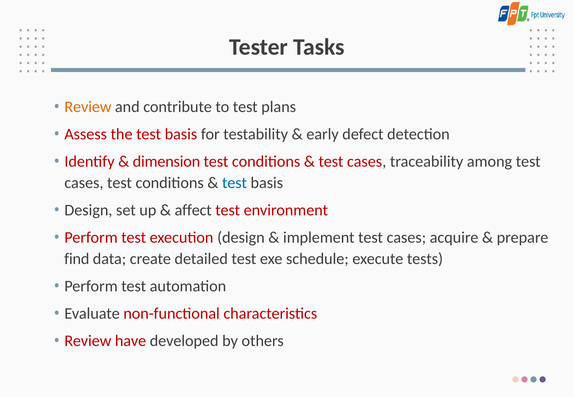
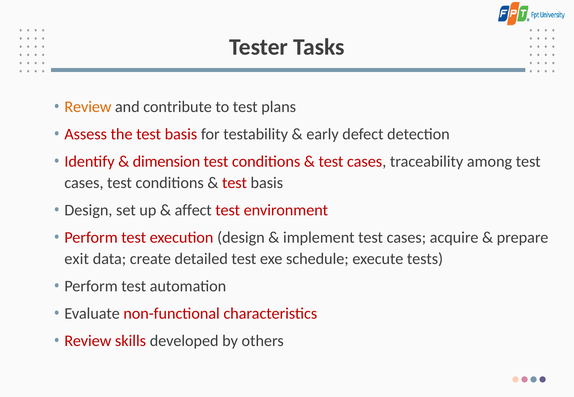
test colour: blue -> red (235, 183)
find: find -> exit (77, 259)
have: have -> skills (130, 341)
